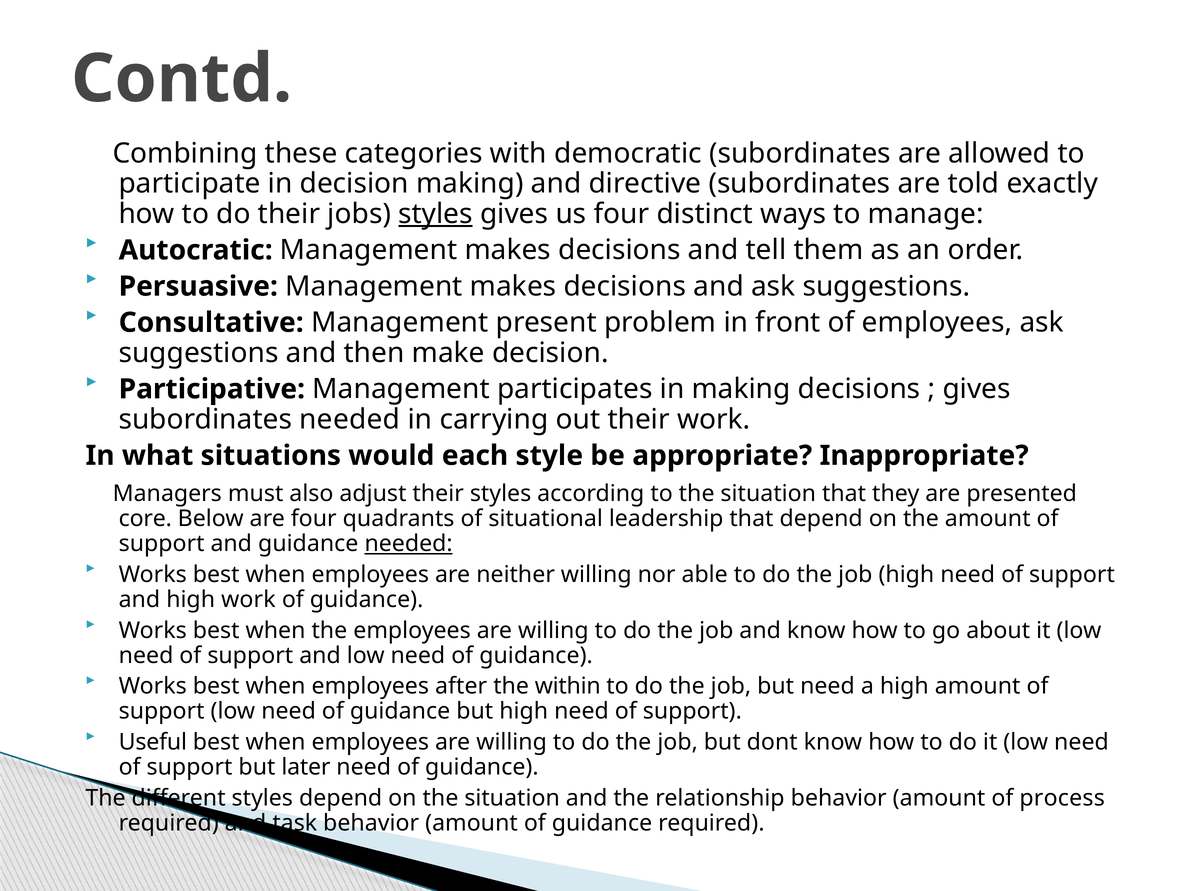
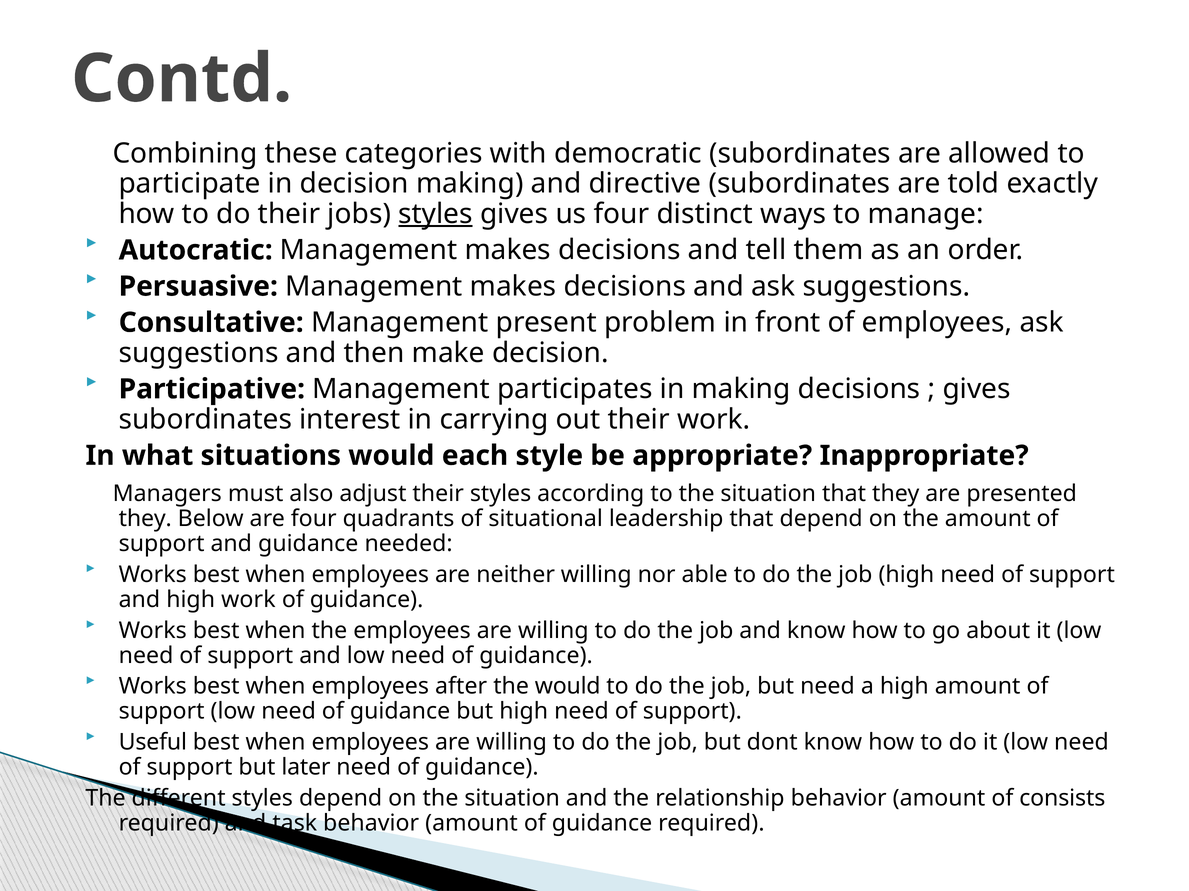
subordinates needed: needed -> interest (350, 420)
core: core -> they (145, 519)
needed underline: present -> none (409, 544)
the within: within -> would (568, 687)
process: process -> consists (1062, 799)
